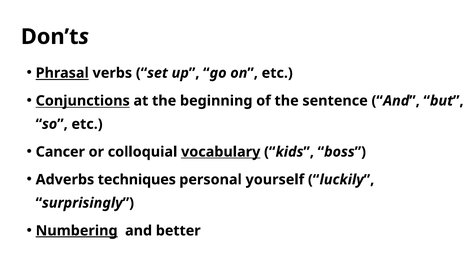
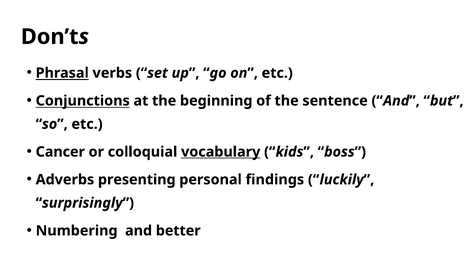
techniques: techniques -> presenting (137, 179)
yourself: yourself -> findings (275, 179)
Numbering underline: present -> none (77, 230)
